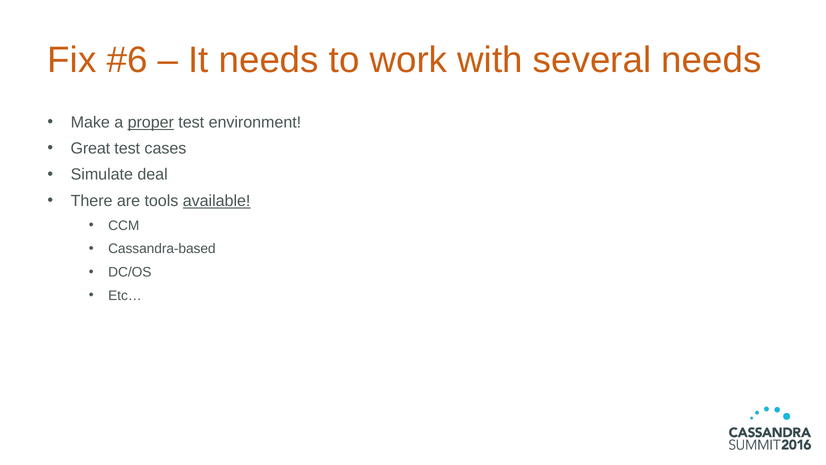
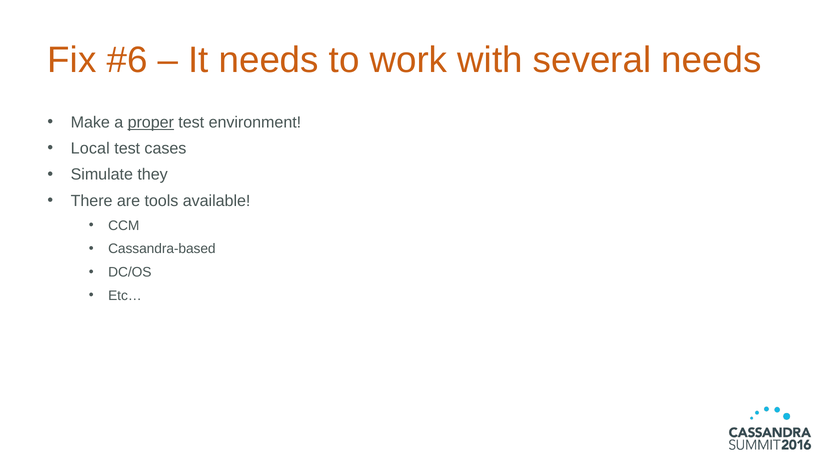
Great: Great -> Local (90, 148)
deal: deal -> they (153, 175)
available underline: present -> none (217, 201)
